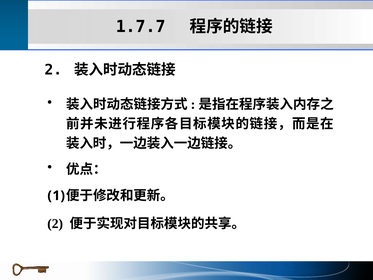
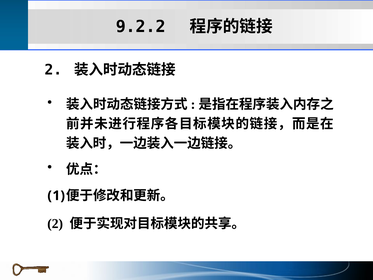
1.7.7: 1.7.7 -> 9.2.2 (141, 27)
